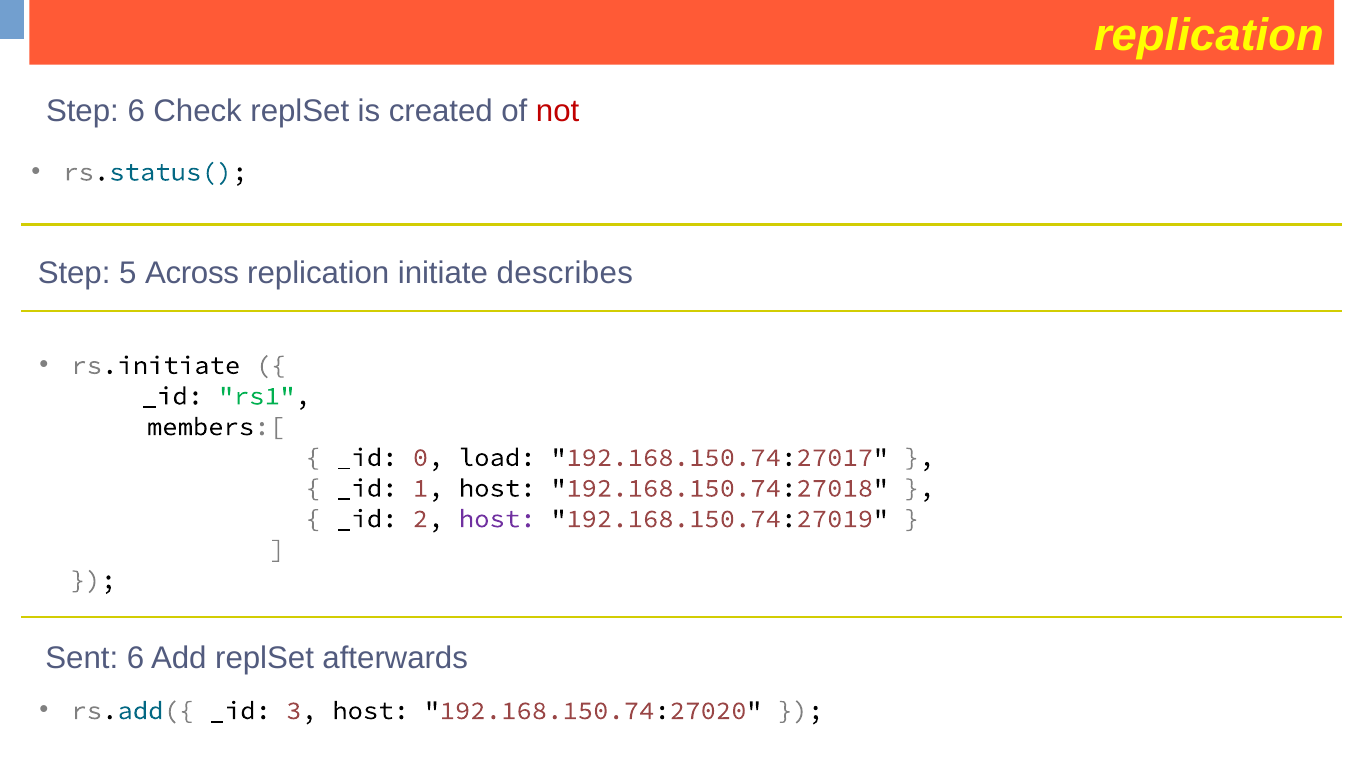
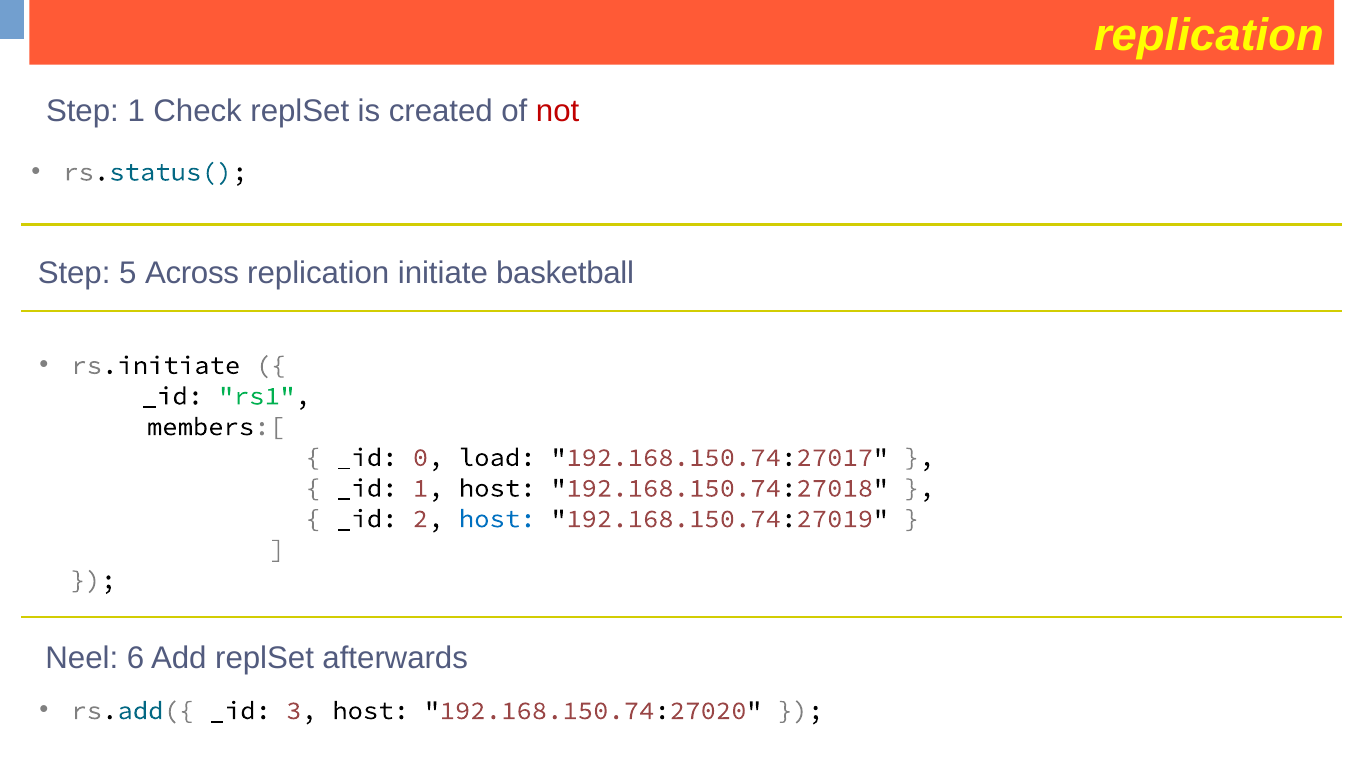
Step 6: 6 -> 1 (136, 112)
describes: describes -> basketball (565, 273)
host colour: purple -> blue (497, 519)
Sent: Sent -> Neel (82, 658)
